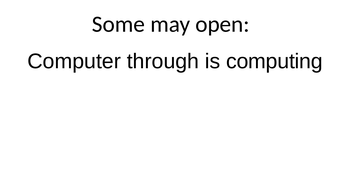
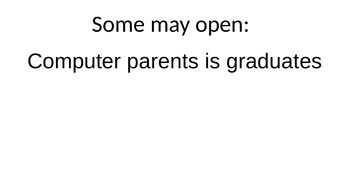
through: through -> parents (163, 61)
computing: computing -> graduates (274, 61)
